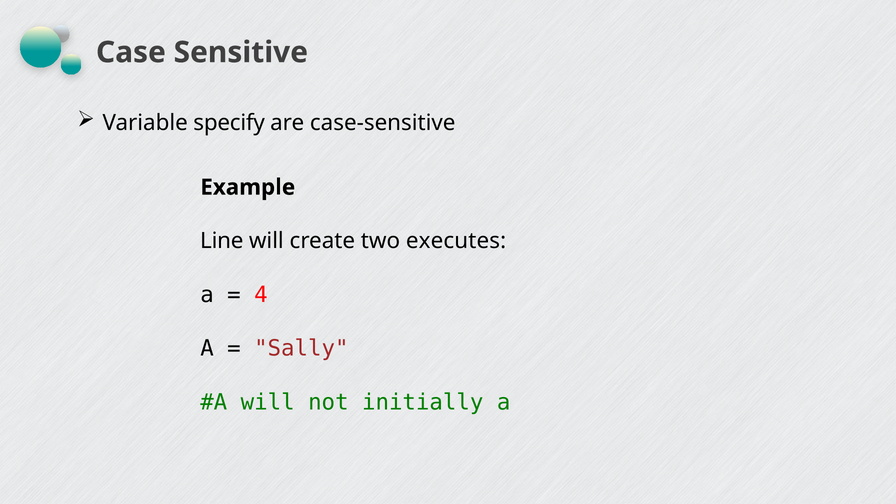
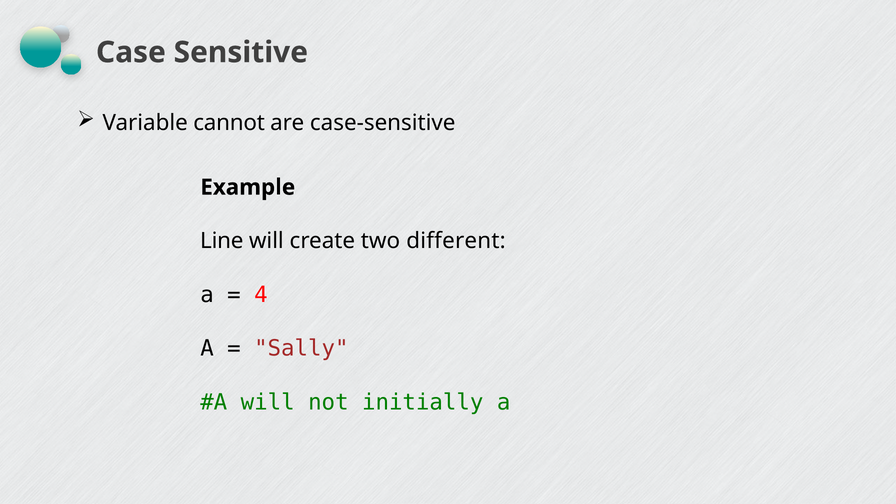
specify: specify -> cannot (229, 123)
executes: executes -> different (456, 241)
